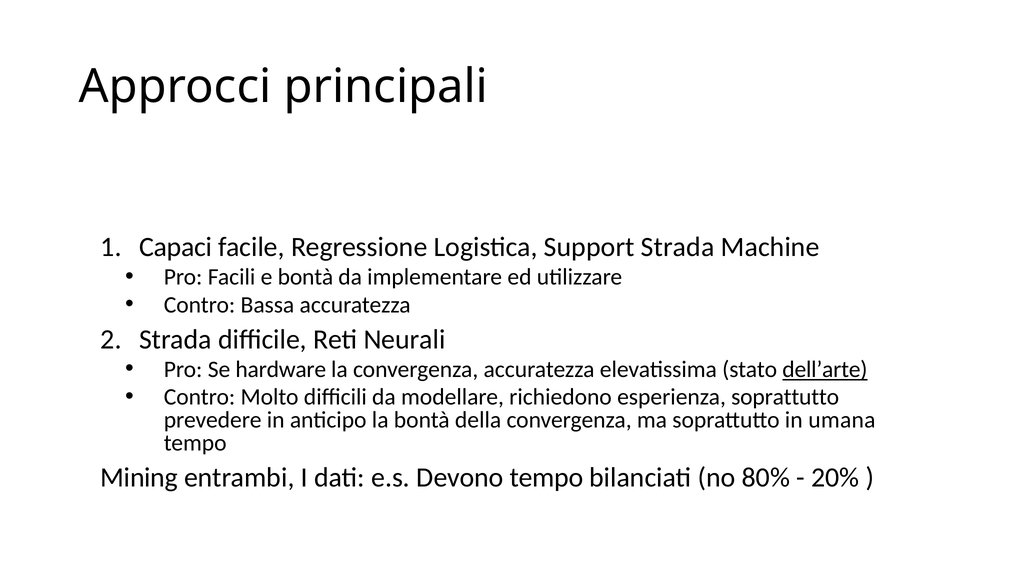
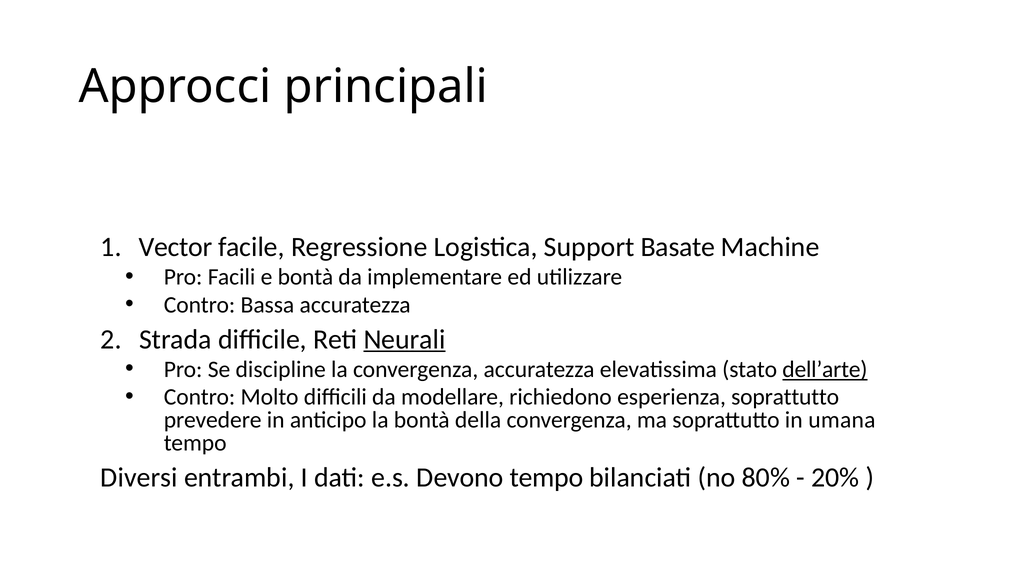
Capaci: Capaci -> Vector (176, 247)
Support Strada: Strada -> Basate (678, 247)
Neurali underline: none -> present (405, 339)
hardware: hardware -> discipline (281, 369)
Mining: Mining -> Diversi (139, 477)
